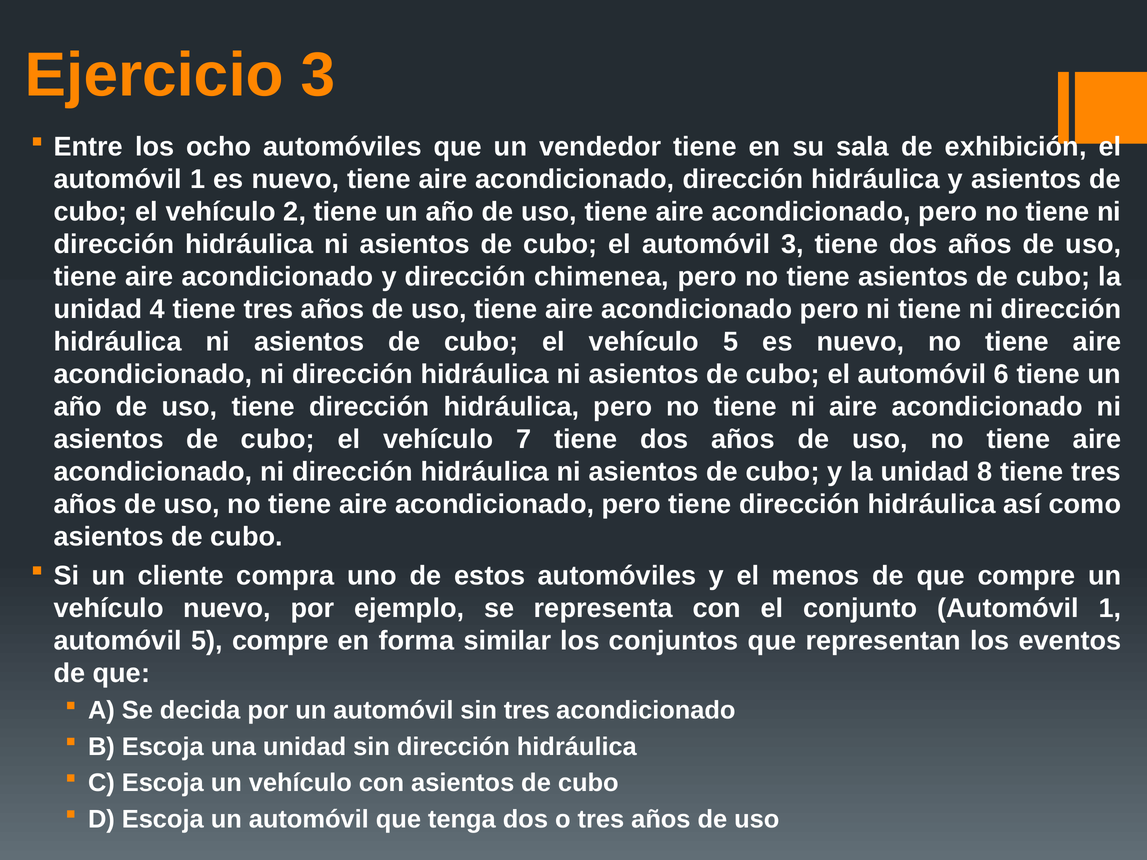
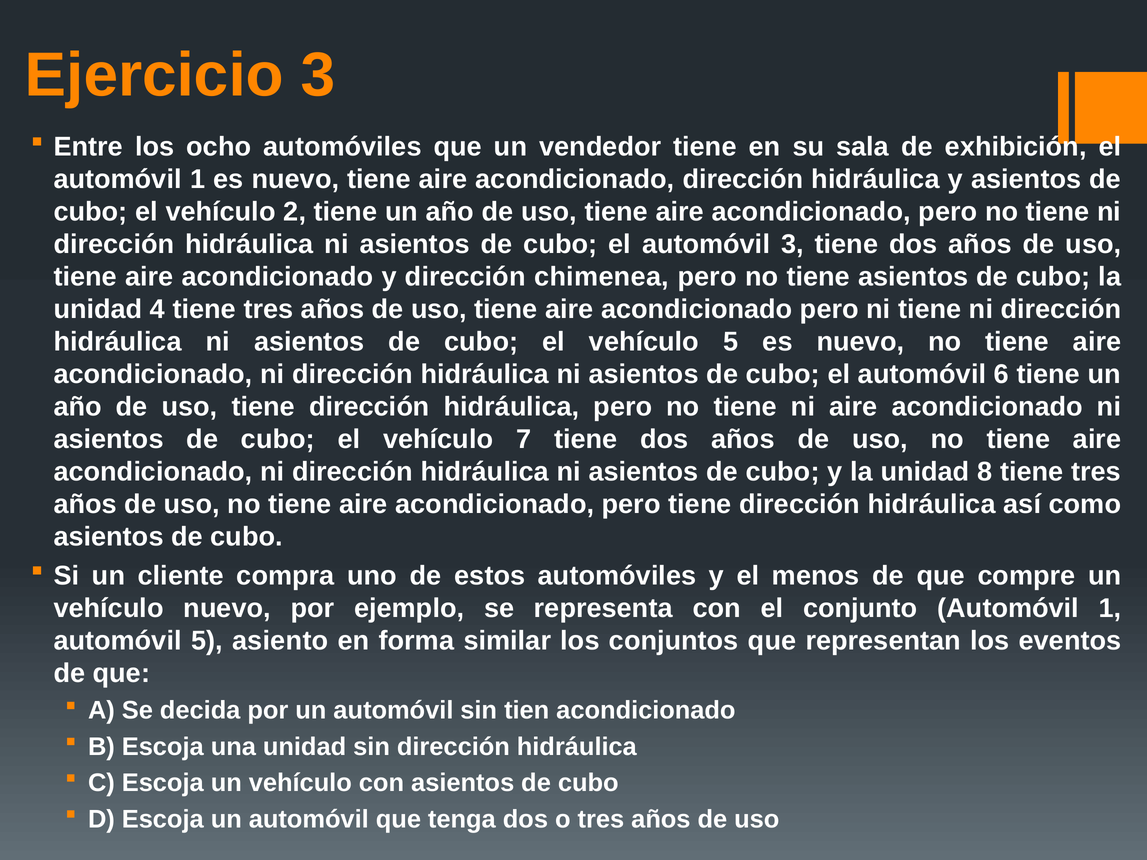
5 compre: compre -> asiento (280, 641)
sin tres: tres -> tien (527, 711)
